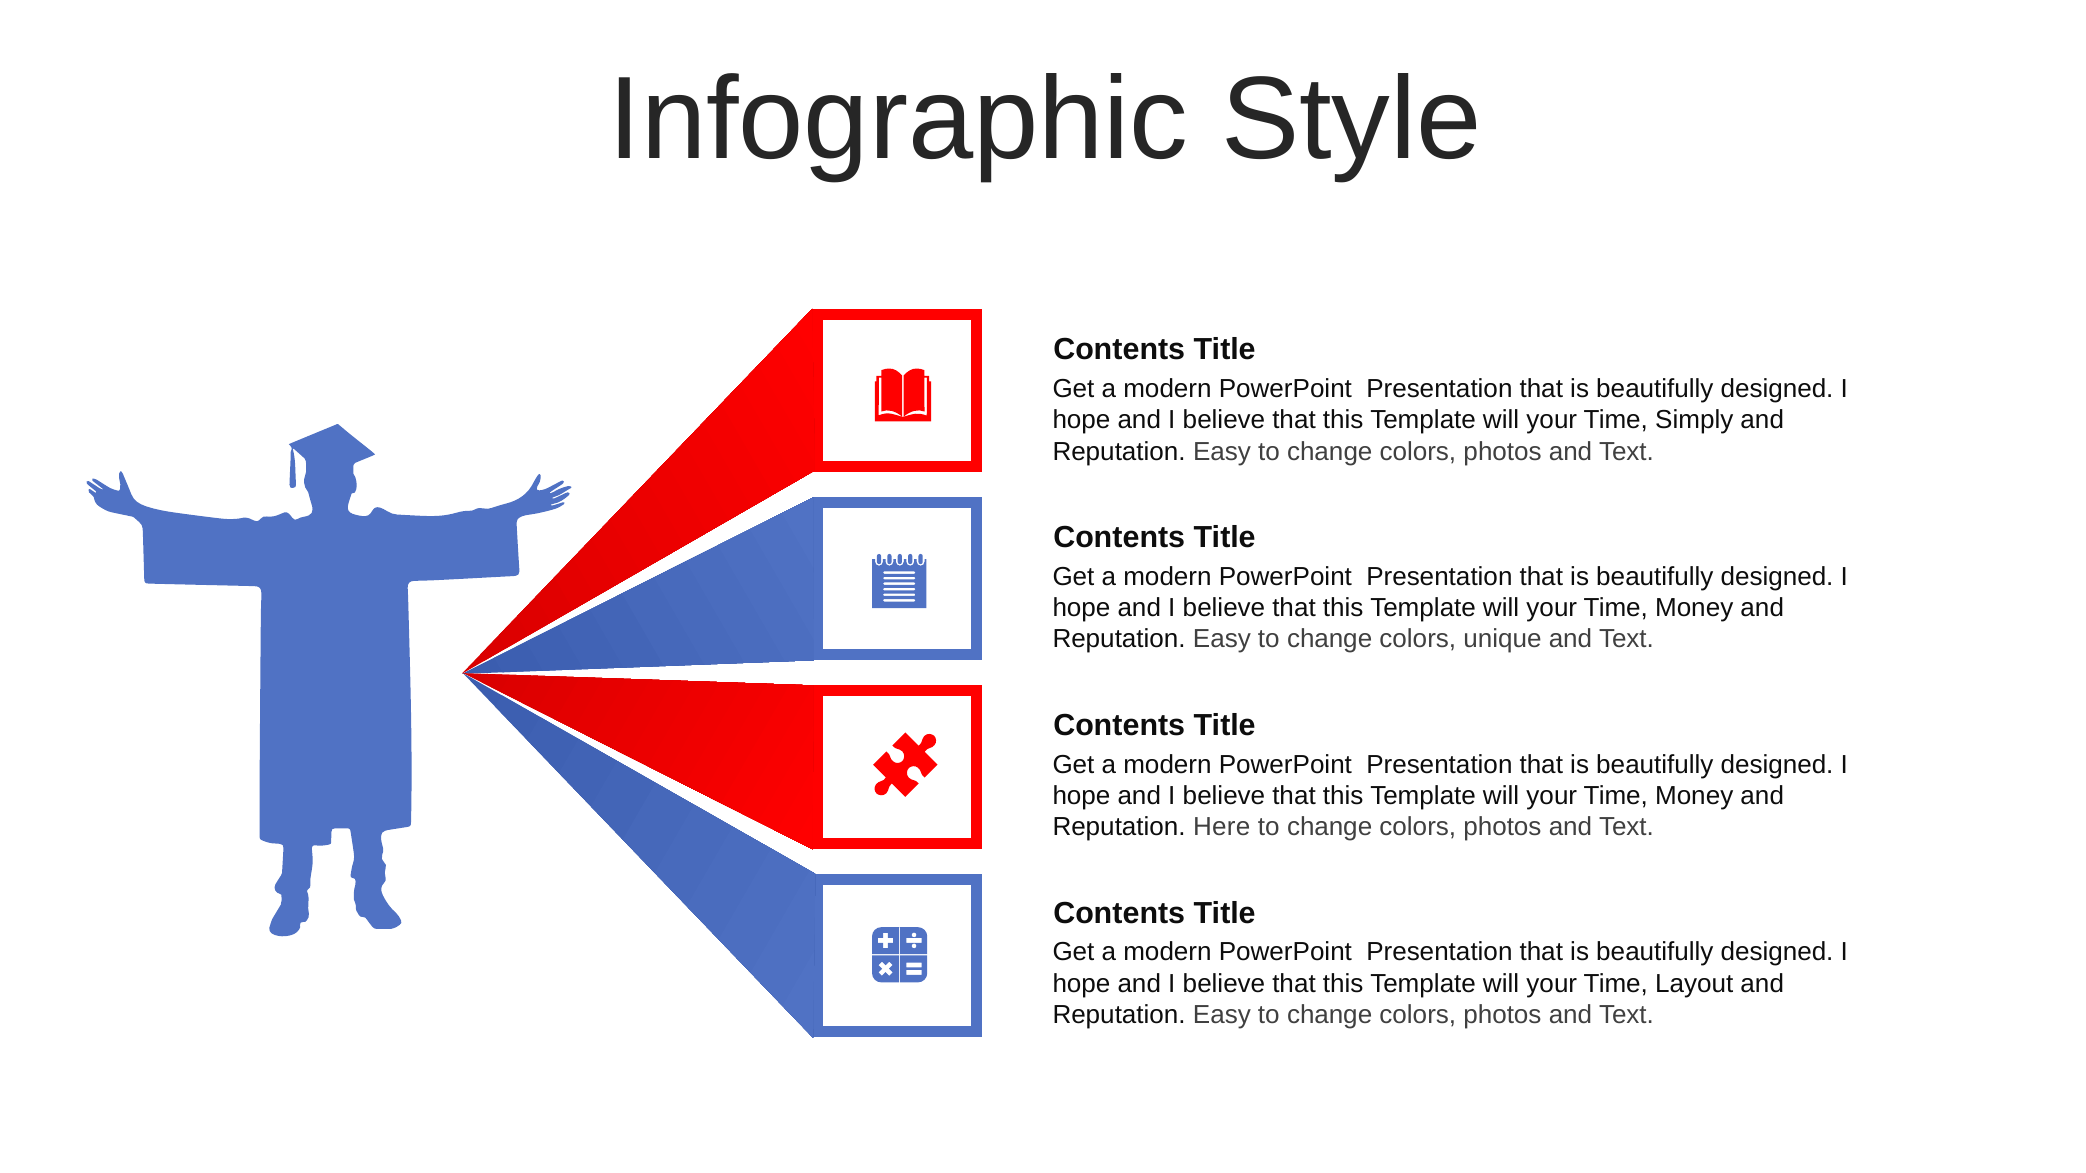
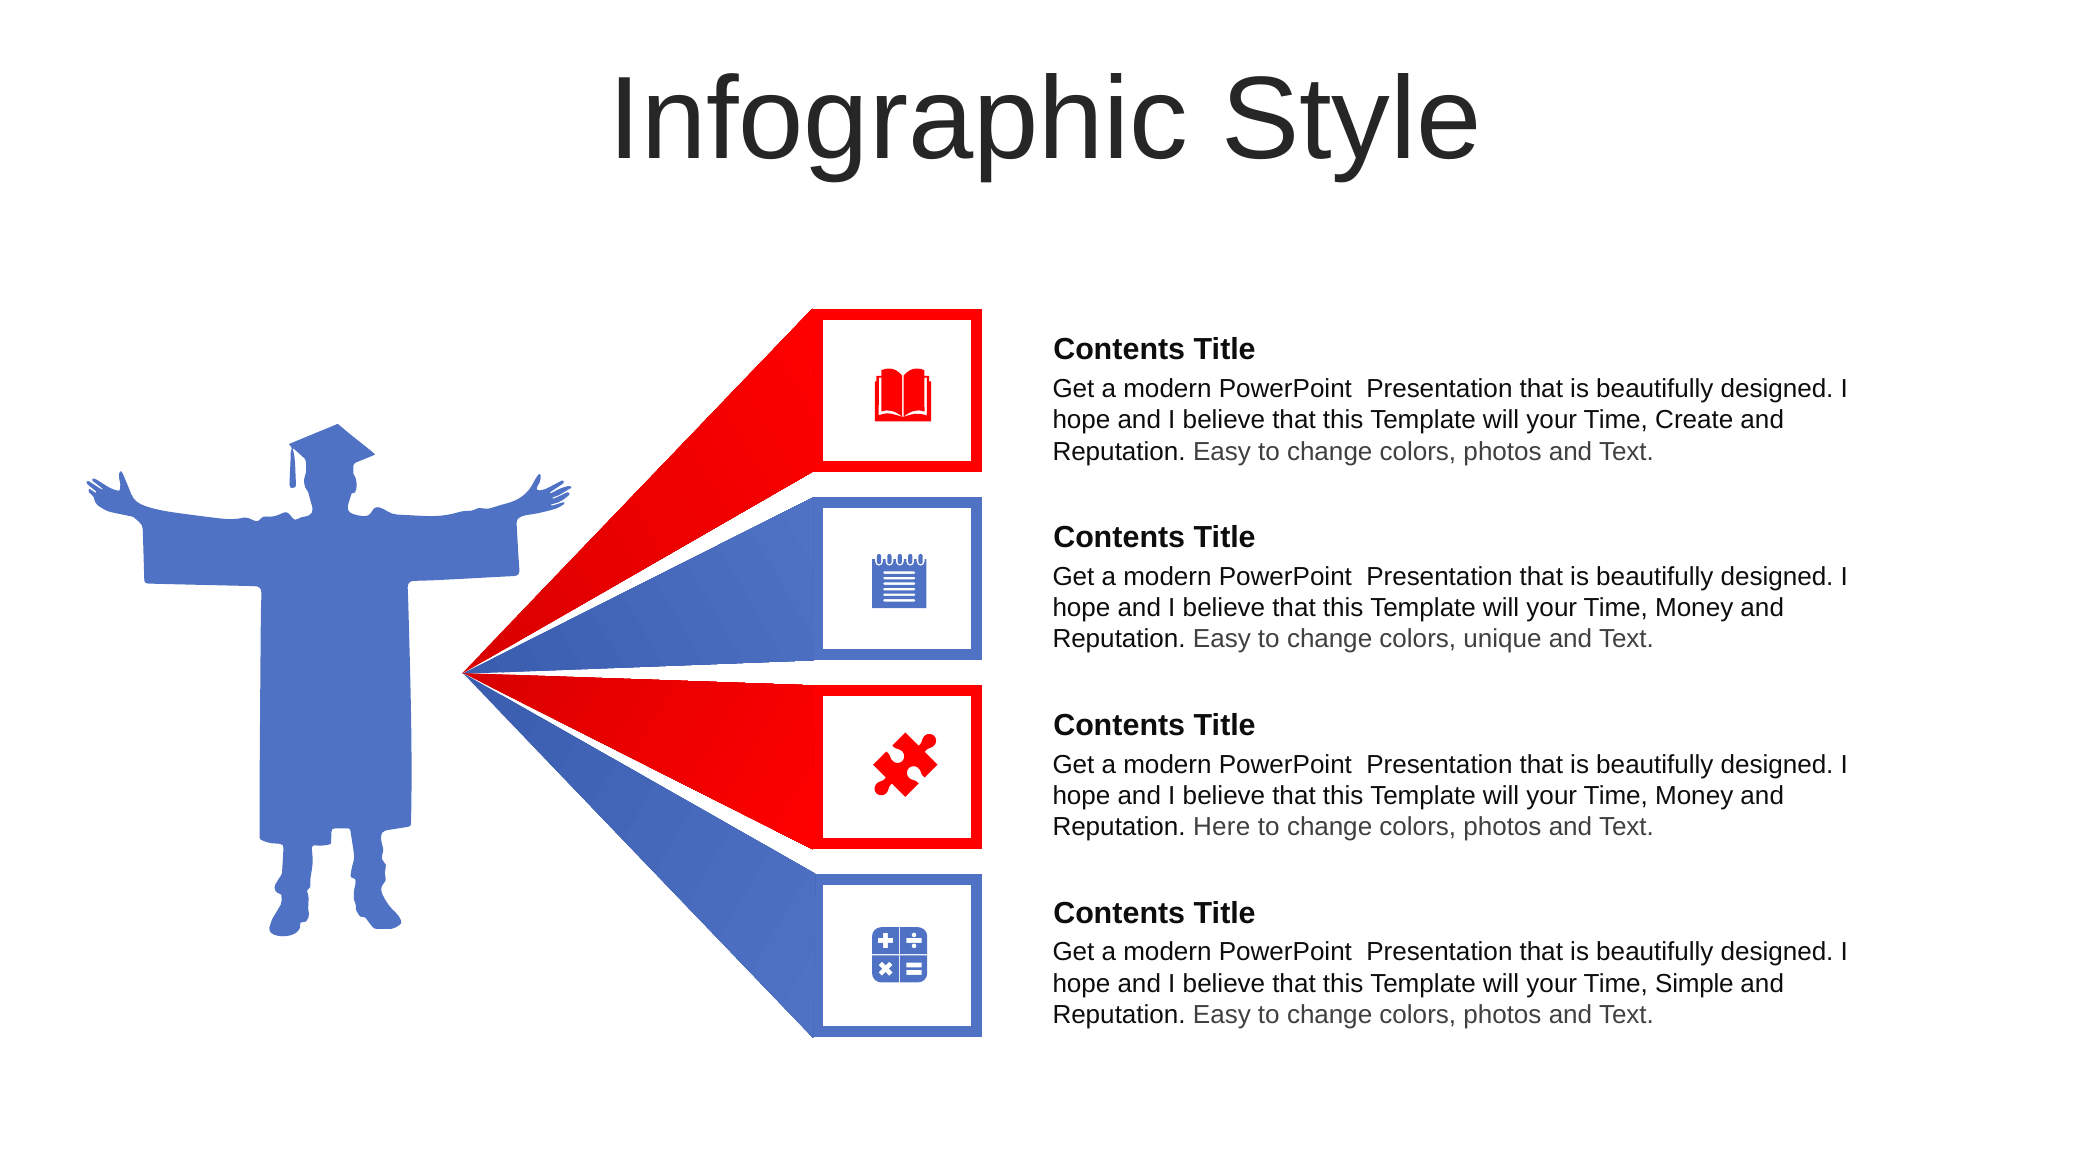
Simply: Simply -> Create (1694, 420)
Layout: Layout -> Simple (1694, 984)
